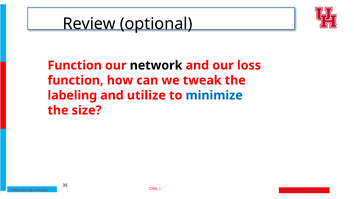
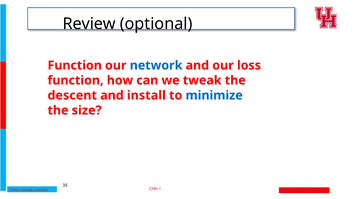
network colour: black -> blue (156, 65)
labeling: labeling -> descent (72, 95)
utilize: utilize -> install (146, 95)
